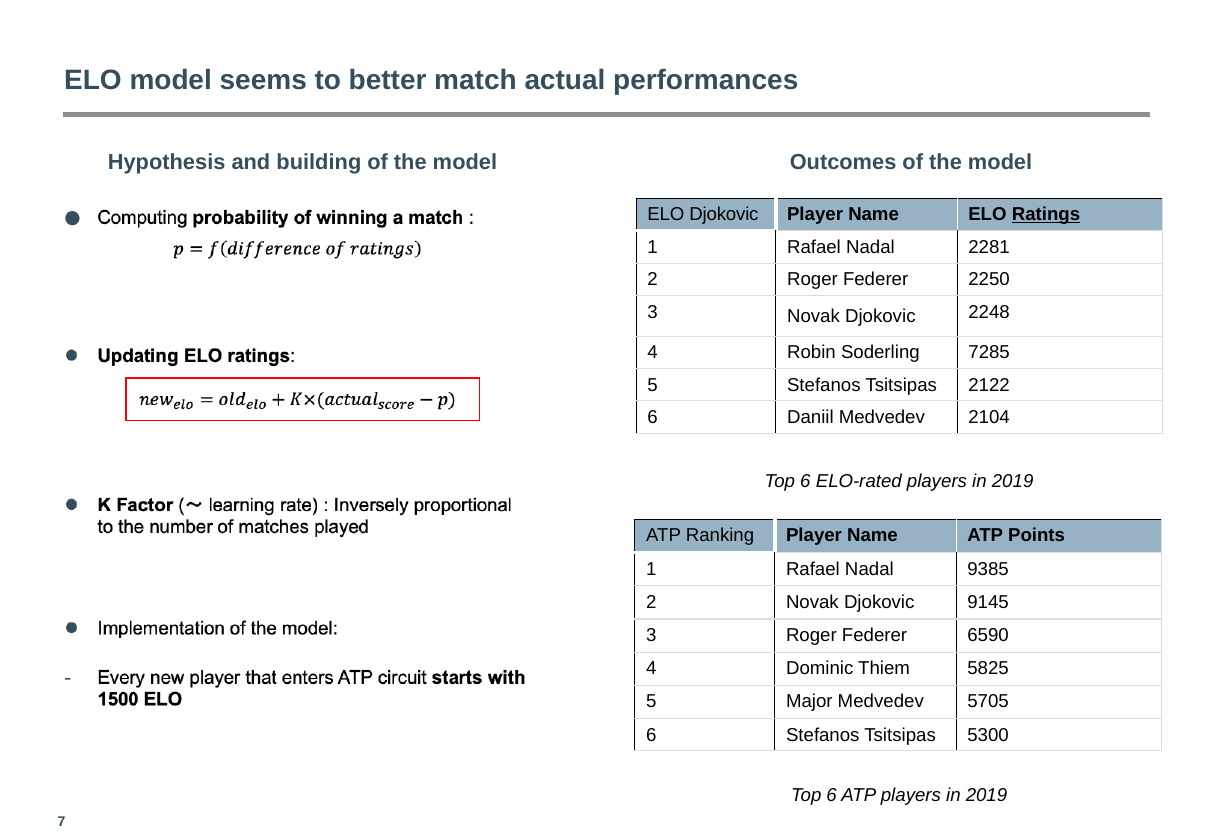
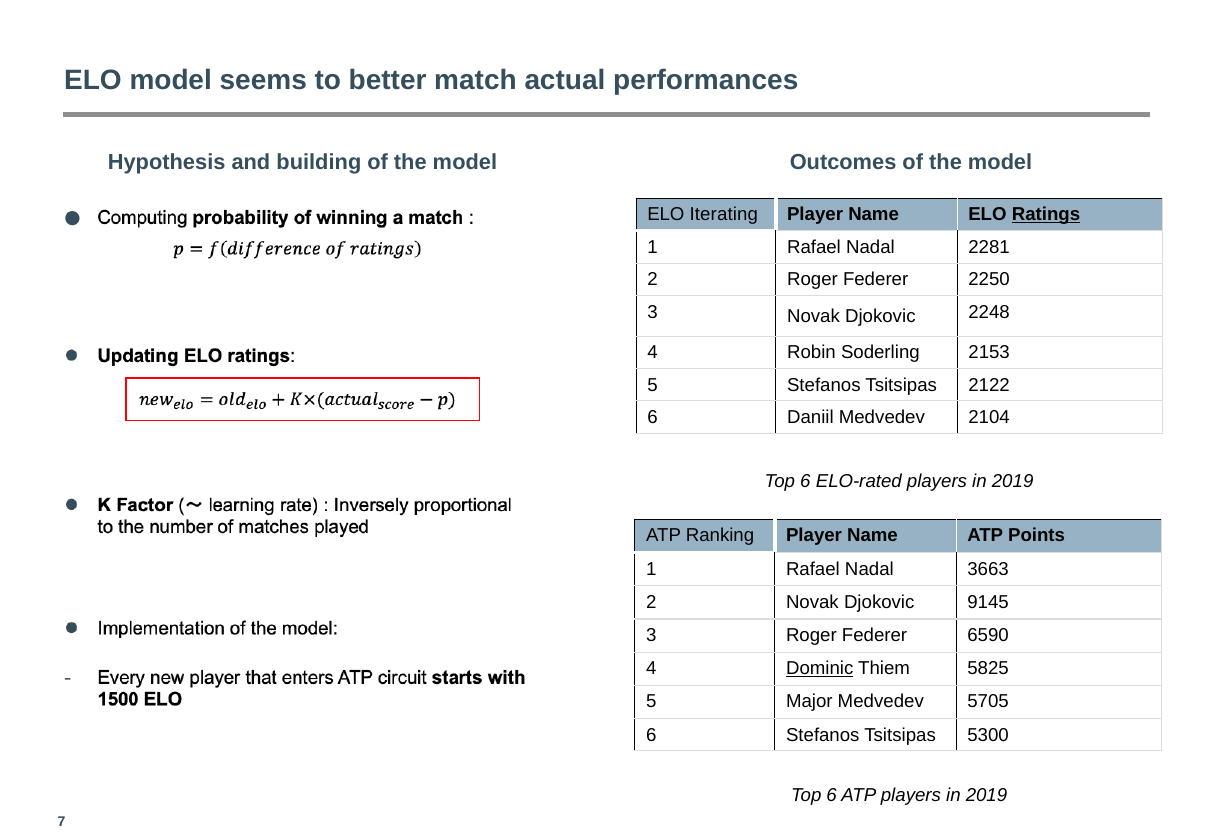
ELO Djokovic: Djokovic -> Iterating (724, 215)
7285: 7285 -> 2153 (989, 353)
9385: 9385 -> 3663 (988, 569)
Dominic underline: none -> present (820, 669)
